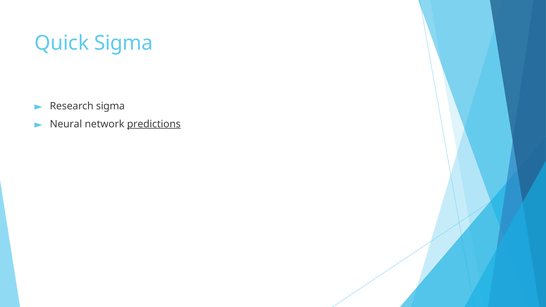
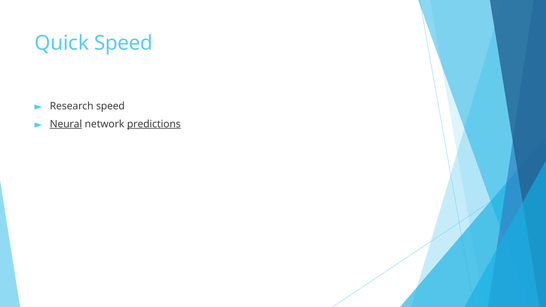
Quick Sigma: Sigma -> Speed (124, 43)
Research sigma: sigma -> speed (110, 106)
Neural underline: none -> present (66, 124)
